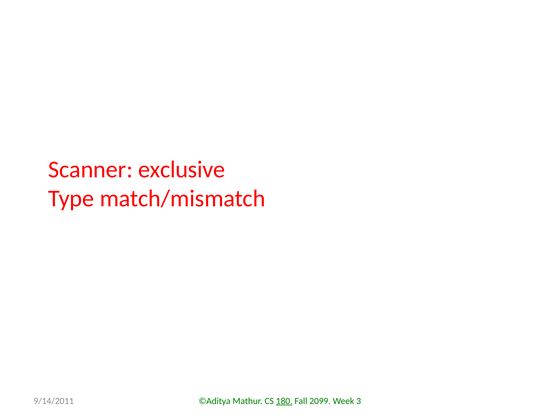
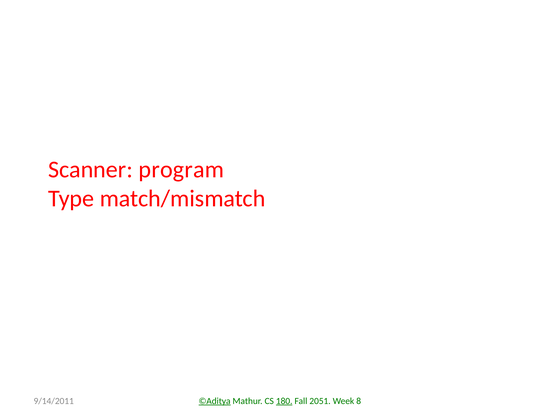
exclusive: exclusive -> program (181, 169)
©Aditya underline: none -> present (215, 401)
2099: 2099 -> 2051 (320, 401)
3: 3 -> 8 (359, 401)
